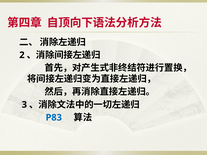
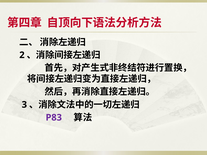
P83 colour: blue -> purple (54, 118)
